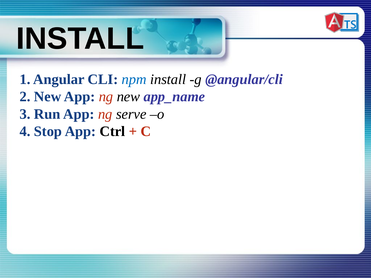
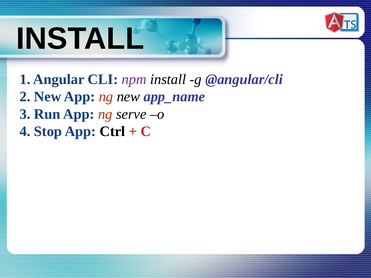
npm colour: blue -> purple (134, 80)
